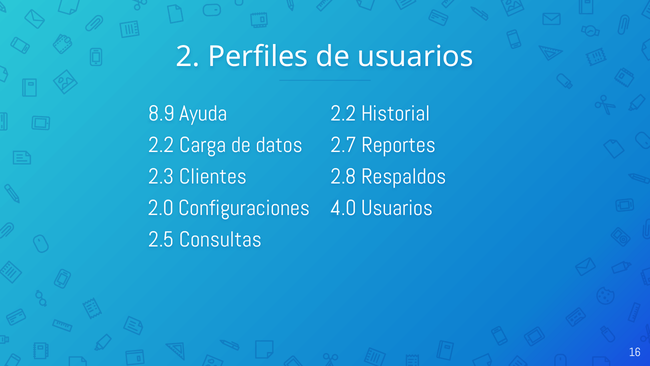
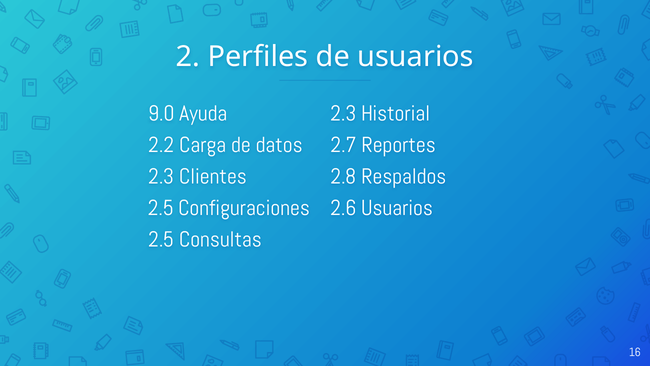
8.9: 8.9 -> 9.0 (161, 114)
2.2: 2.2 -> 2.3 (343, 114)
2.0: 2.0 -> 2.5 (161, 208)
4.0: 4.0 -> 2.6 (343, 208)
